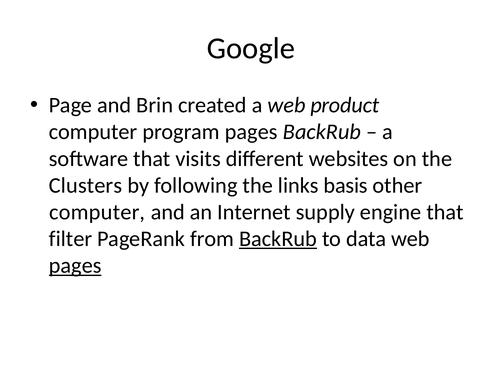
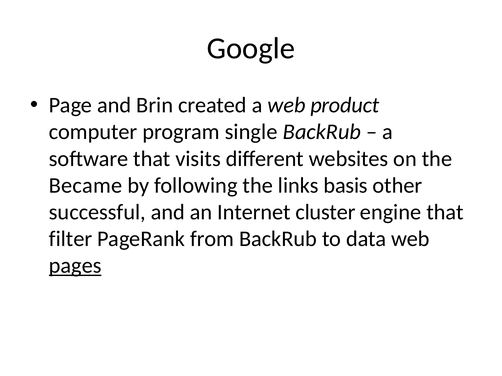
program pages: pages -> single (251, 132)
Clusters: Clusters -> Became (86, 186)
computer: computer -> successful (97, 212)
supply: supply -> cluster (326, 212)
BackRub underline: present -> none (278, 239)
